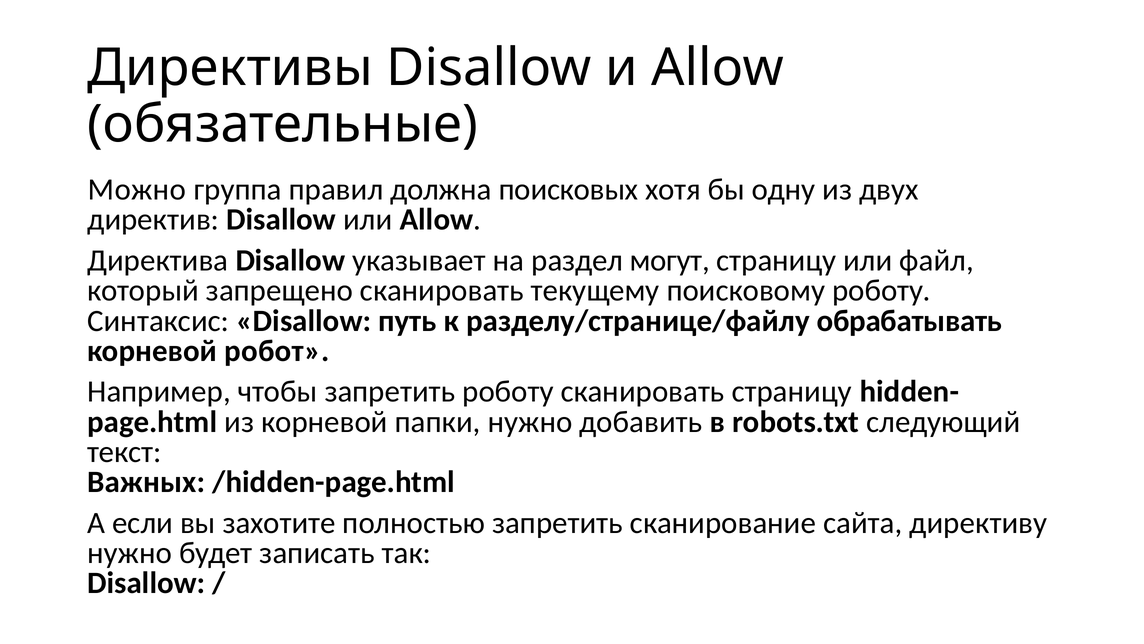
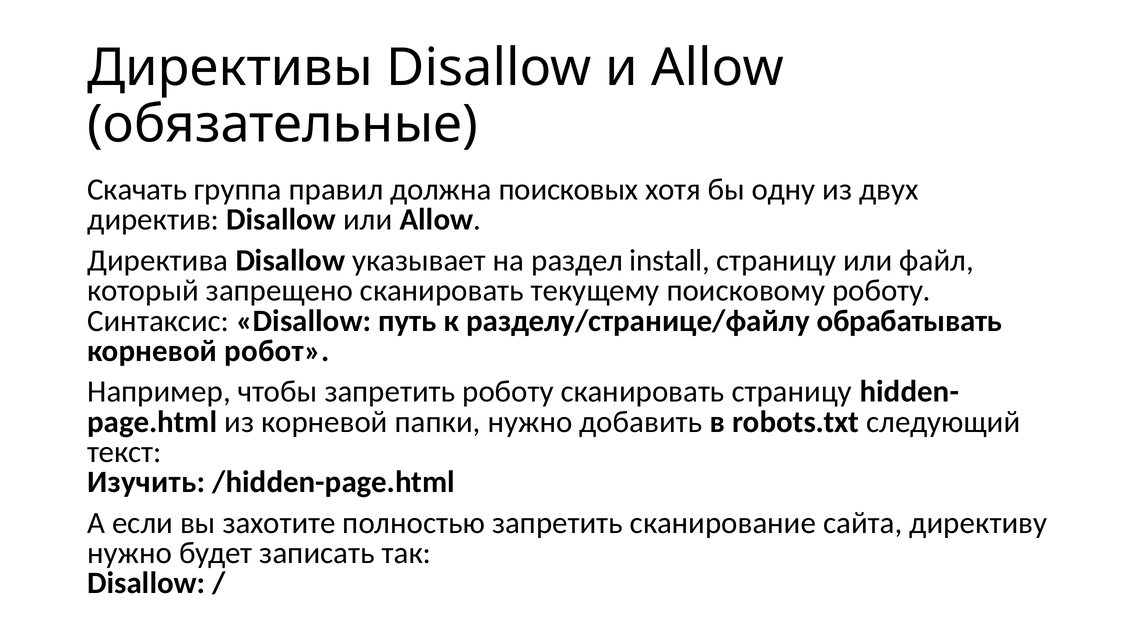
Можно: Можно -> Скачать (137, 189)
могут: могут -> install (670, 260)
Важных: Важных -> Изучить (146, 482)
